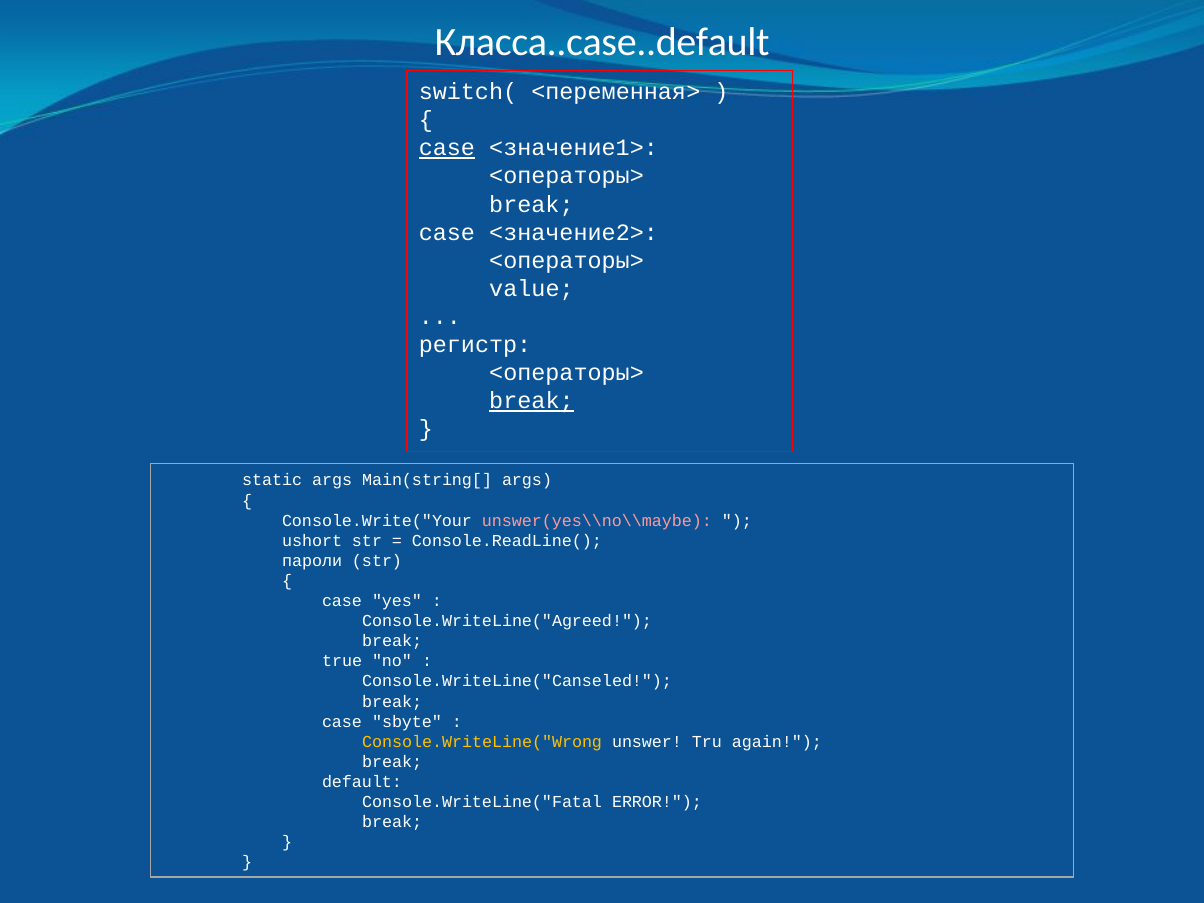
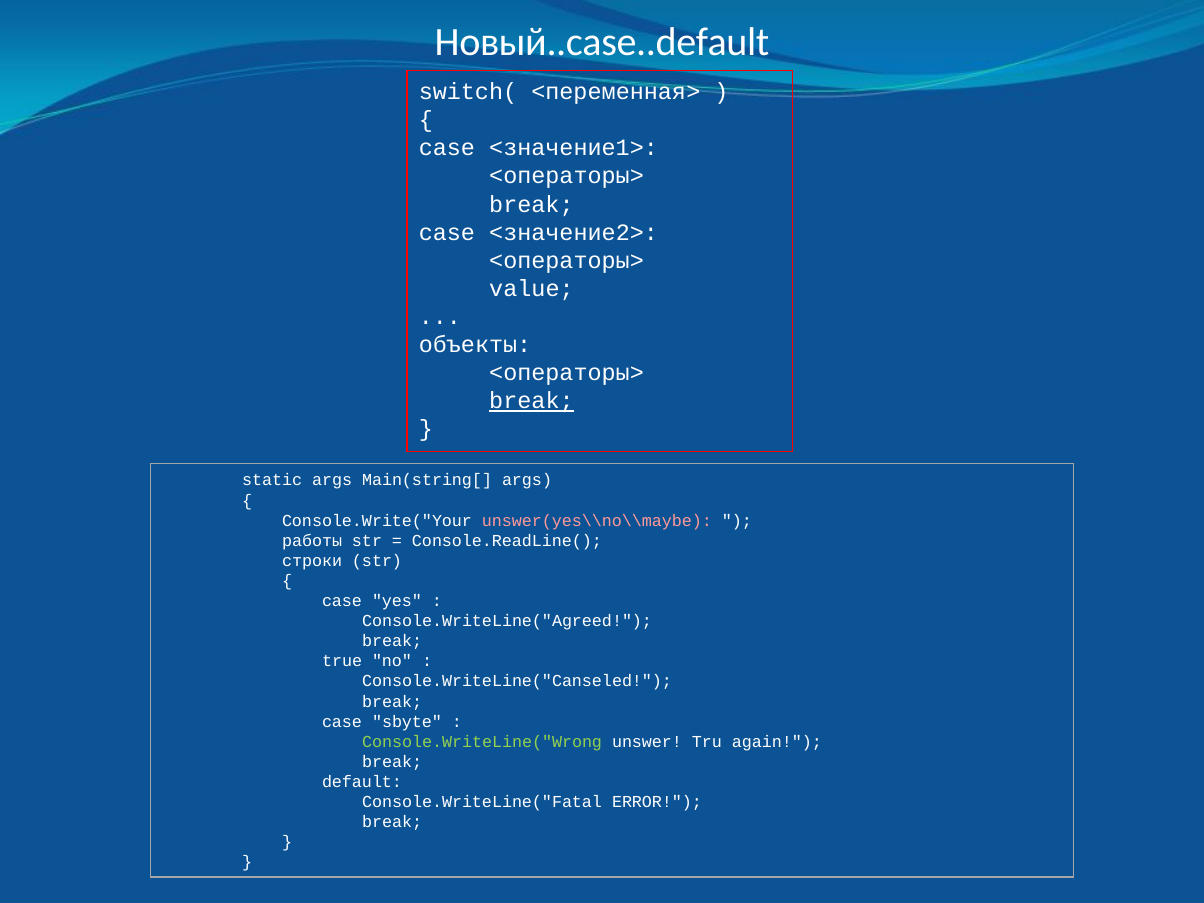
Класса..case..default: Класса..case..default -> Новый..case..default (602, 42)
case underline: present -> none (447, 148)
регистр: регистр -> объекты (475, 345)
ushort: ushort -> работы (312, 541)
пароли: пароли -> строки (312, 561)
Console.WriteLine("Wrong colour: yellow -> light green (482, 742)
